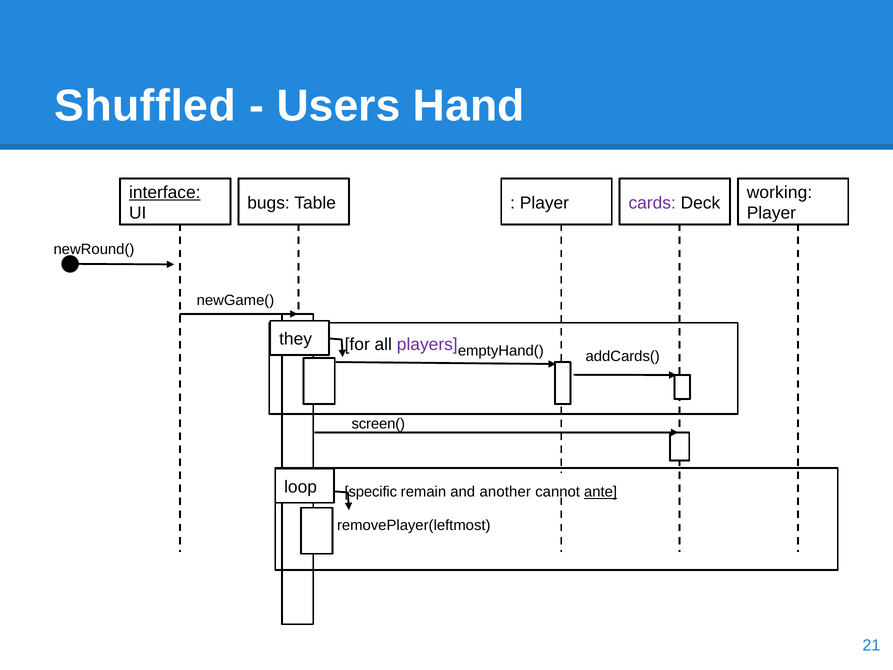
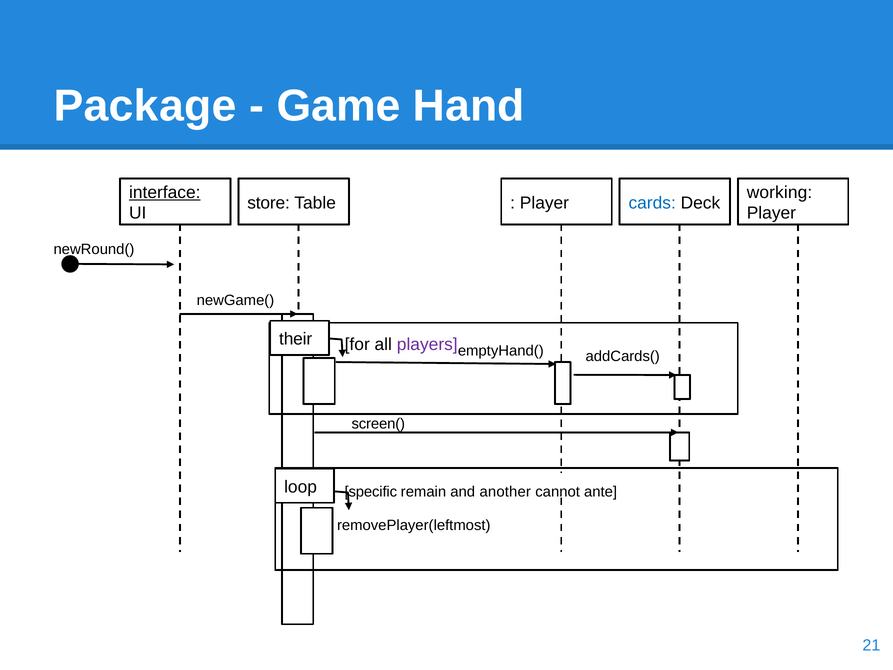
Shuffled: Shuffled -> Package (145, 106)
Users: Users -> Game (339, 106)
bugs: bugs -> store (269, 203)
cards colour: purple -> blue (652, 203)
they: they -> their (296, 339)
ante underline: present -> none (601, 492)
